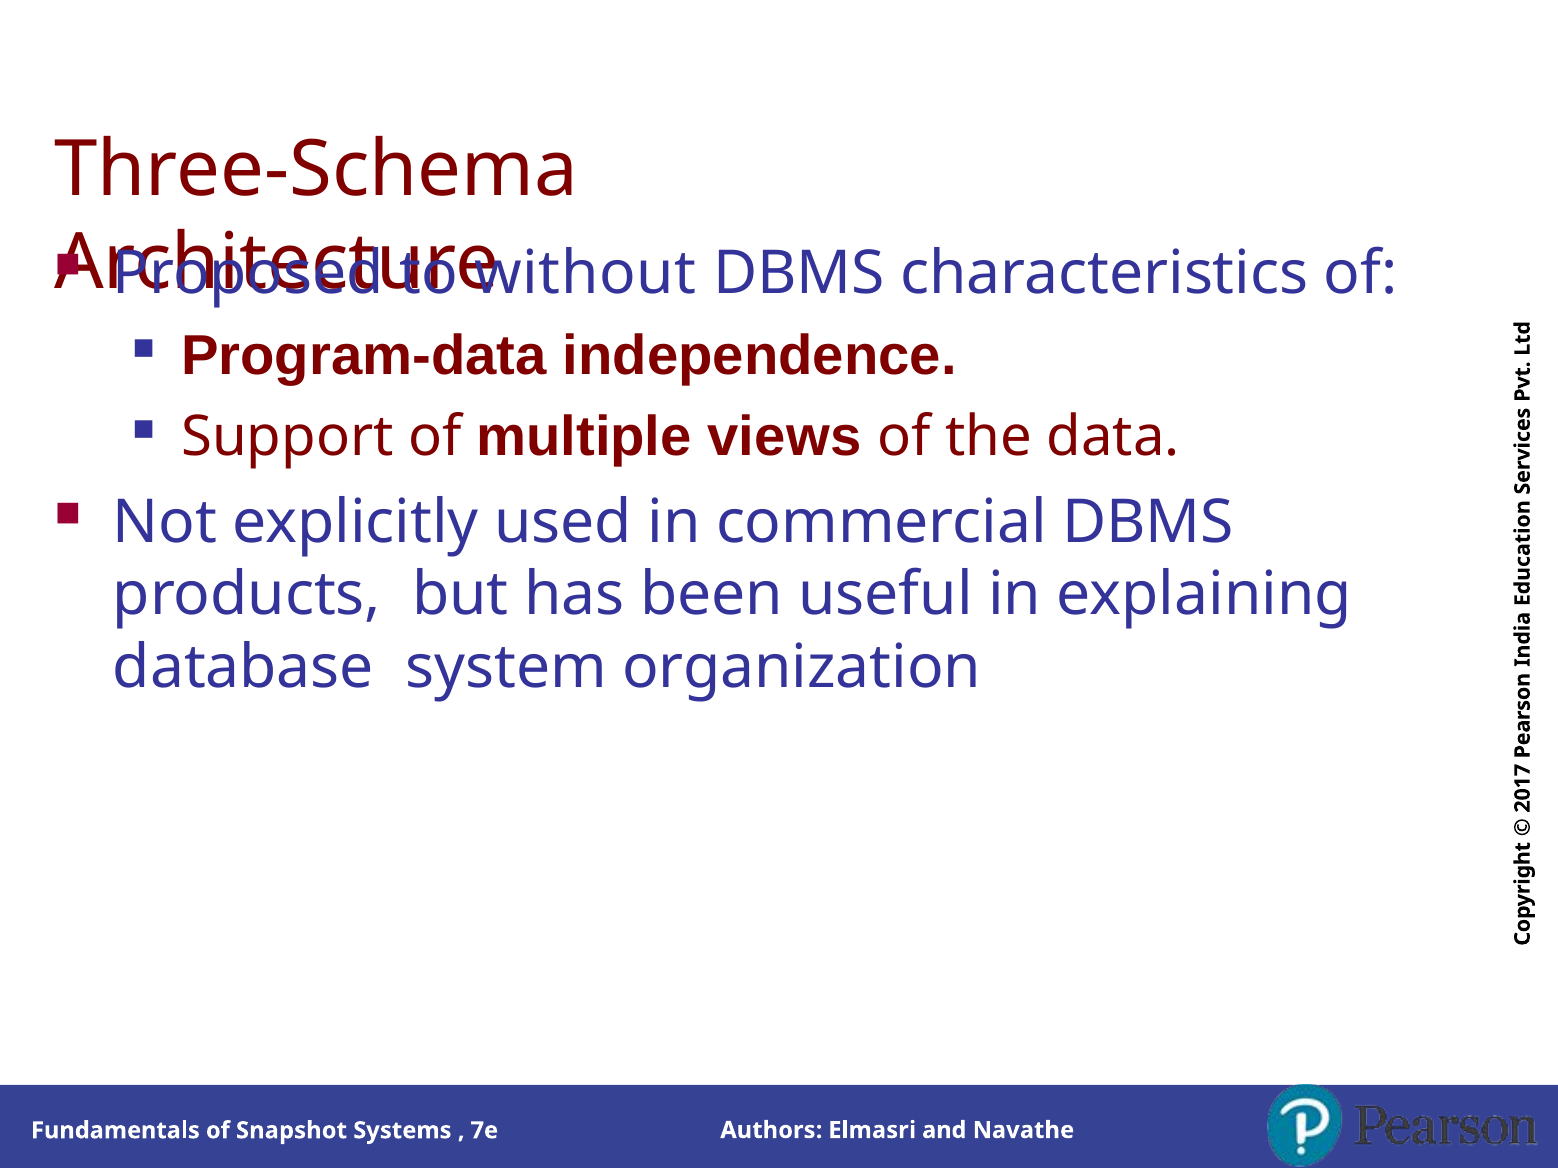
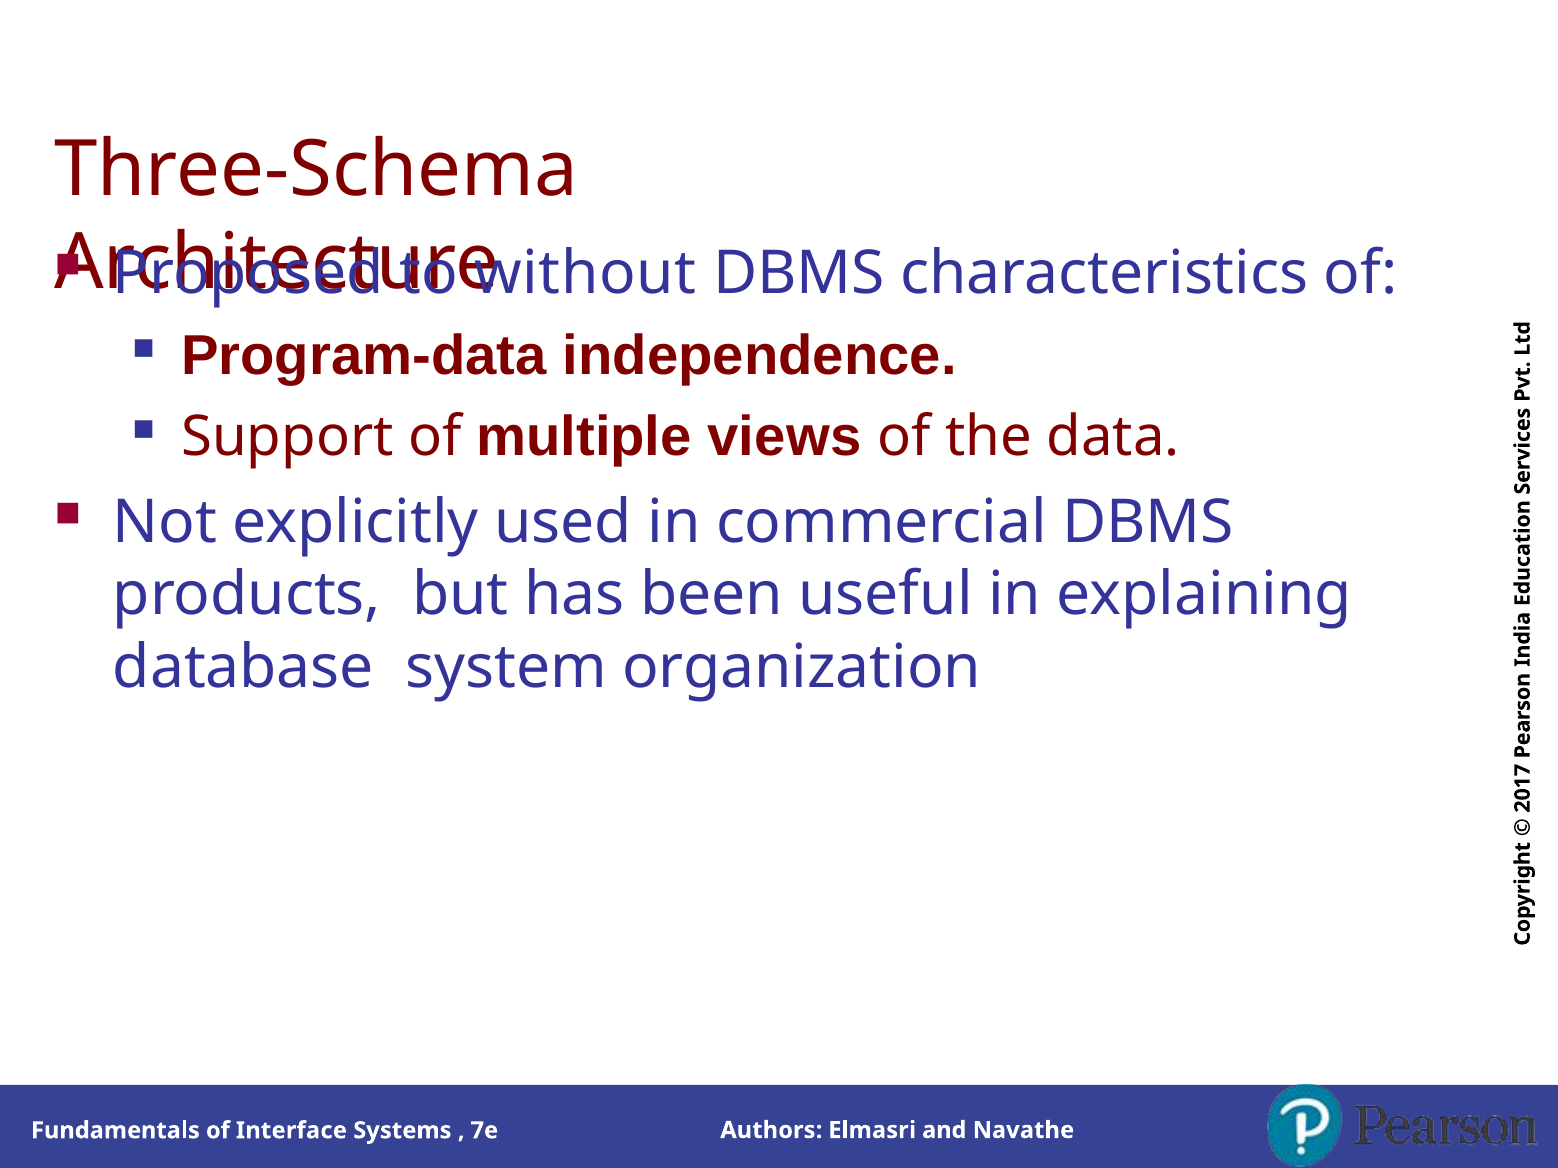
Snapshot: Snapshot -> Interface (291, 1131)
